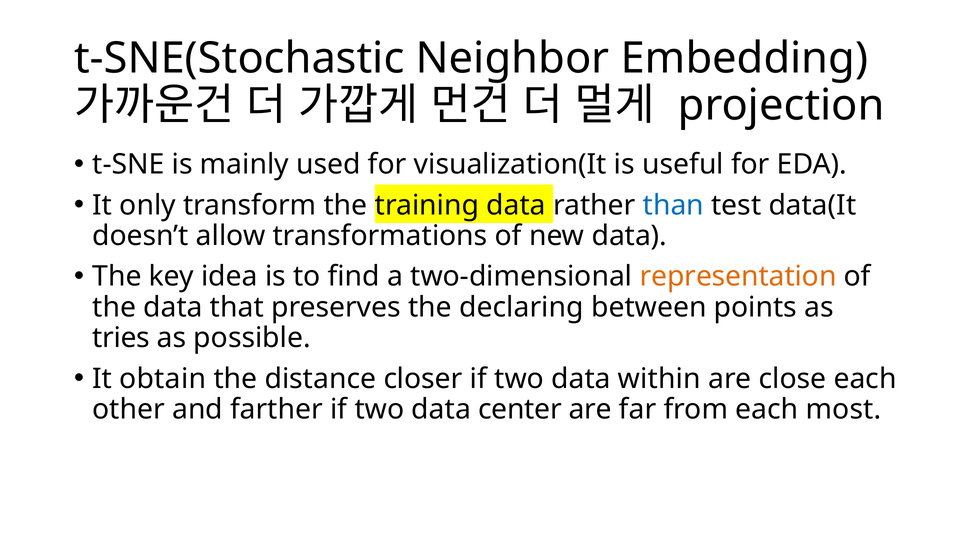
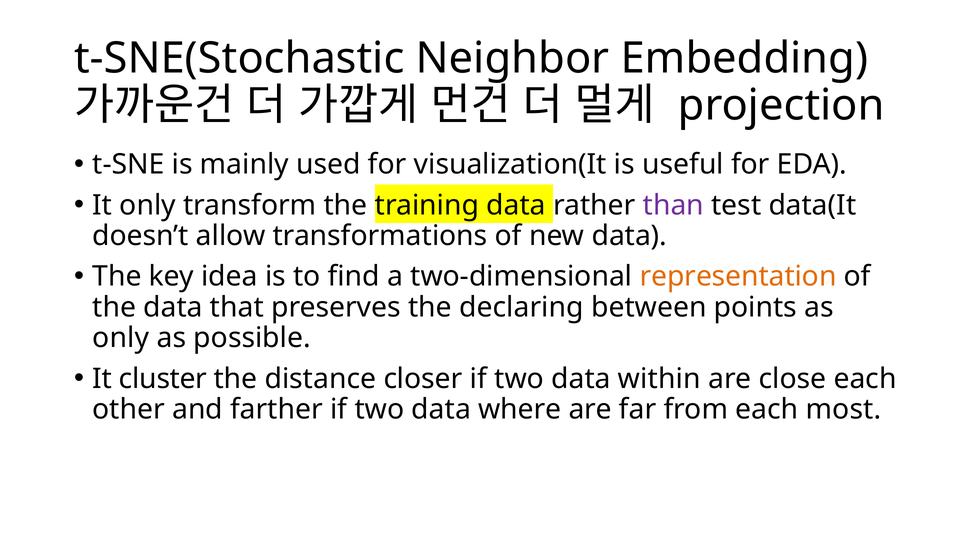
than colour: blue -> purple (673, 205)
tries: tries -> only (121, 338)
obtain: obtain -> cluster (163, 378)
center: center -> where (520, 409)
